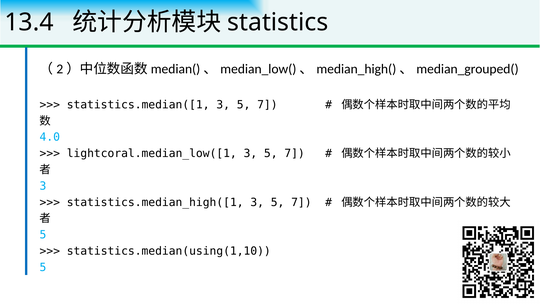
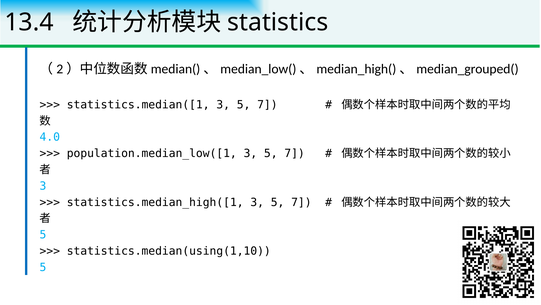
lightcoral.median_low([1: lightcoral.median_low([1 -> population.median_low([1 (152, 153)
